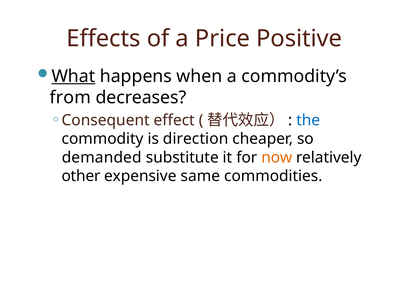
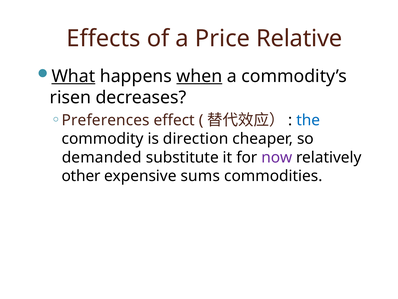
Positive: Positive -> Relative (299, 38)
when underline: none -> present (199, 76)
from: from -> risen (70, 97)
Consequent: Consequent -> Preferences (106, 120)
now colour: orange -> purple (277, 157)
same: same -> sums (200, 176)
